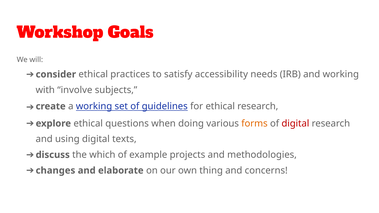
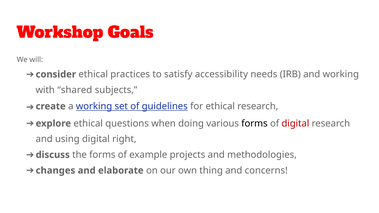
involve: involve -> shared (75, 90)
forms colour: orange -> black (255, 124)
texts: texts -> right (124, 139)
the which: which -> forms (102, 155)
